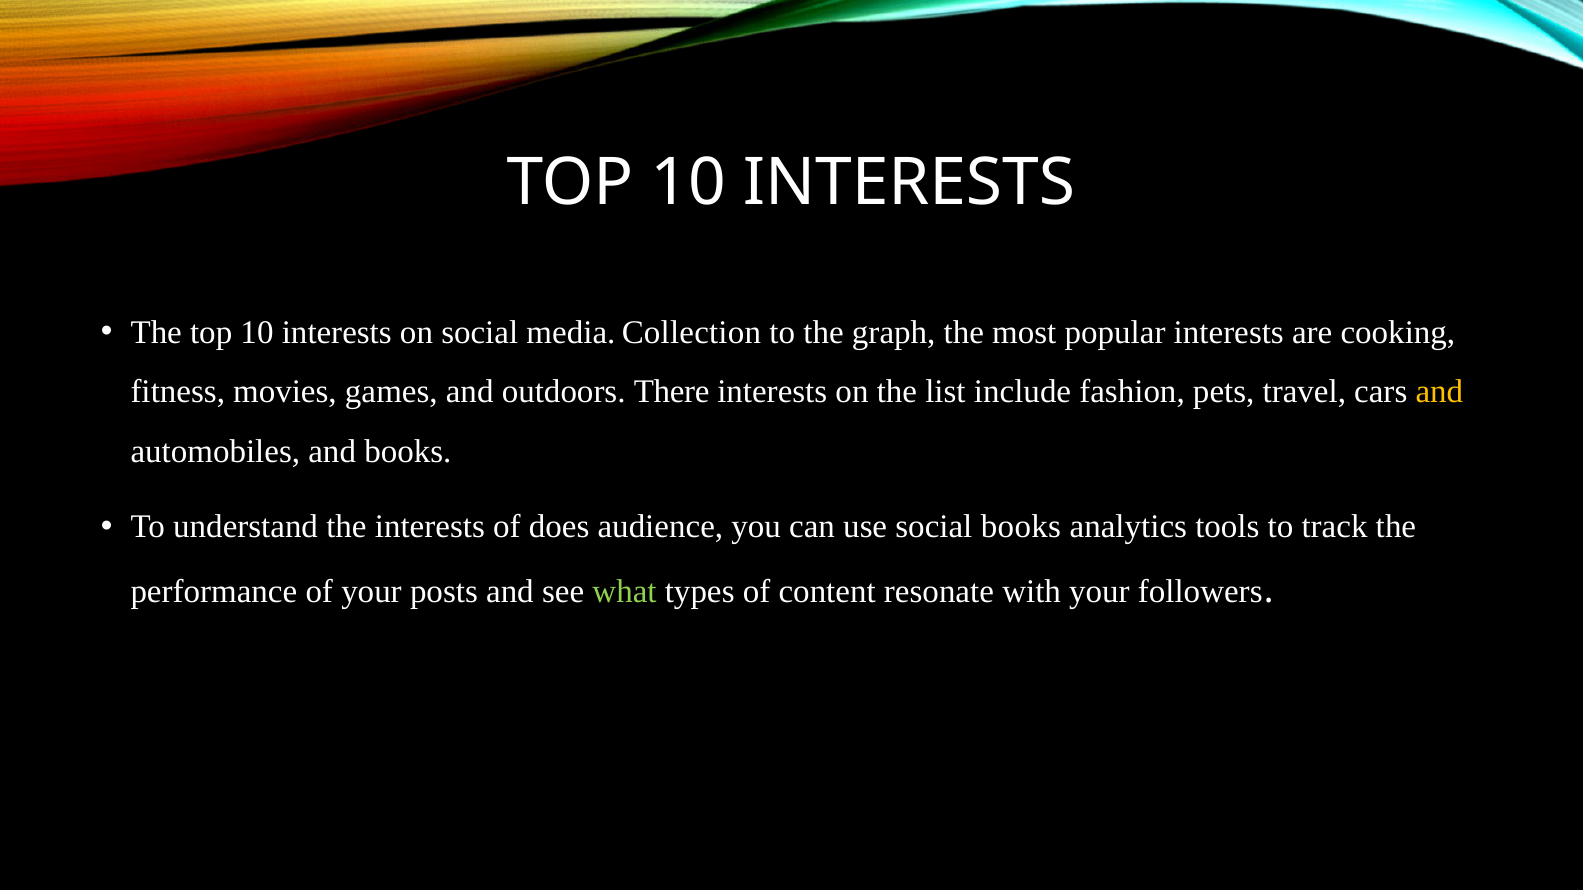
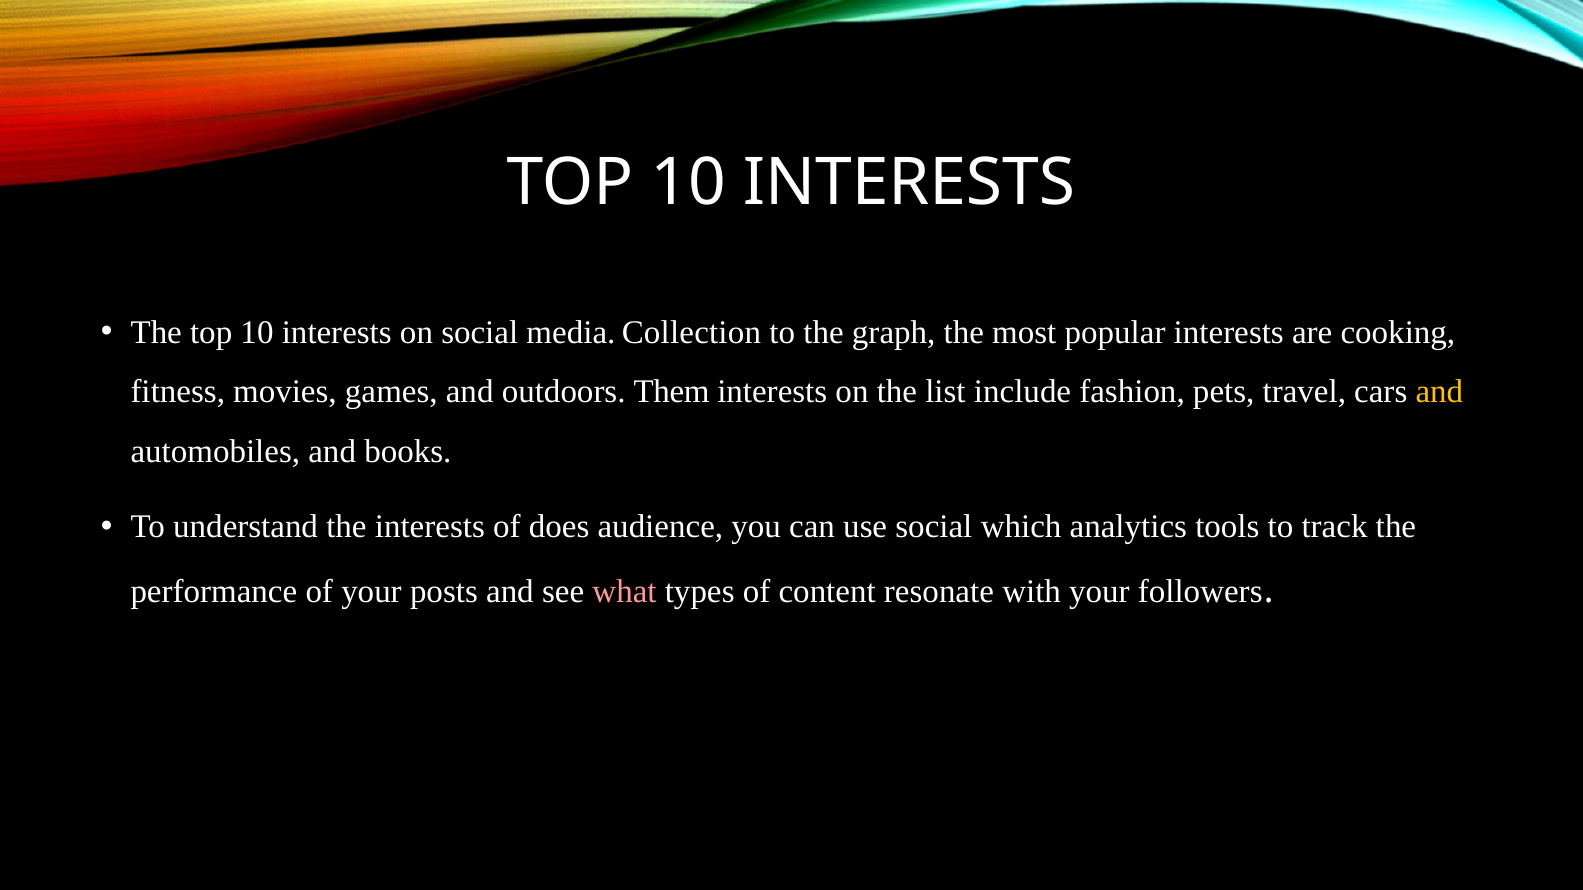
There: There -> Them (672, 392)
social books: books -> which (1021, 527)
what colour: light green -> pink (625, 592)
